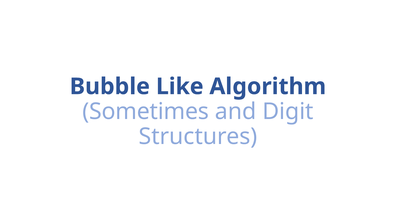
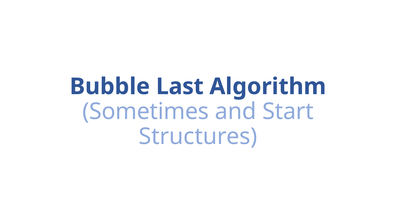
Like: Like -> Last (180, 86)
Digit: Digit -> Start (288, 111)
